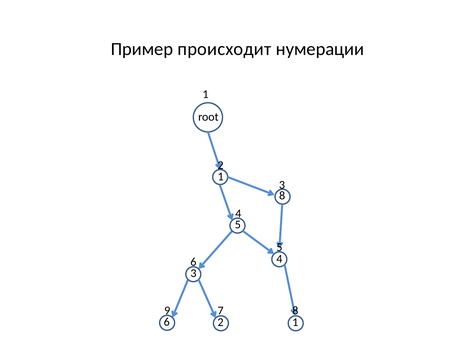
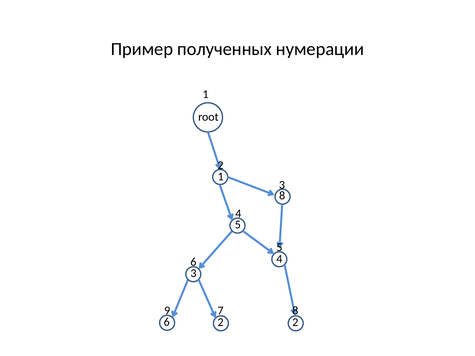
происходит: происходит -> полученных (225, 49)
1: 1 -> 2 (295, 323)
